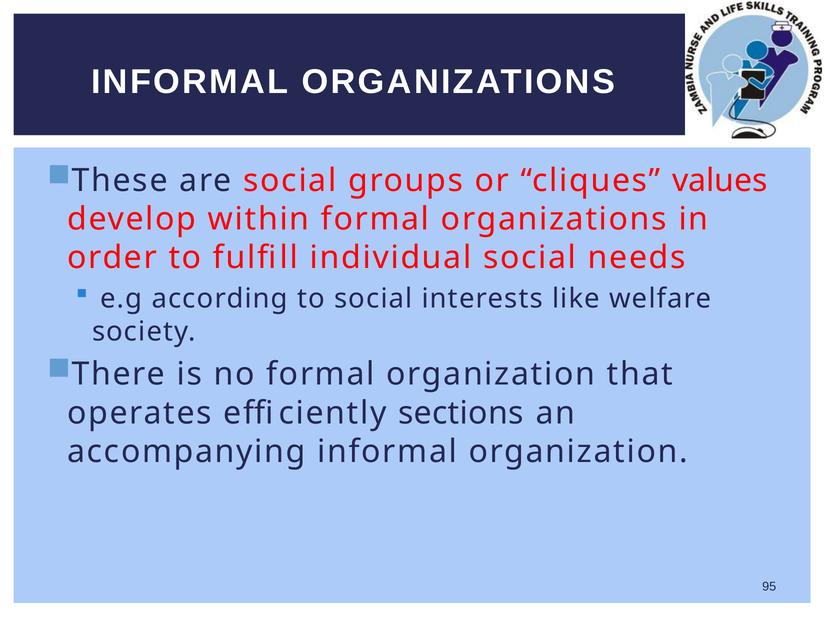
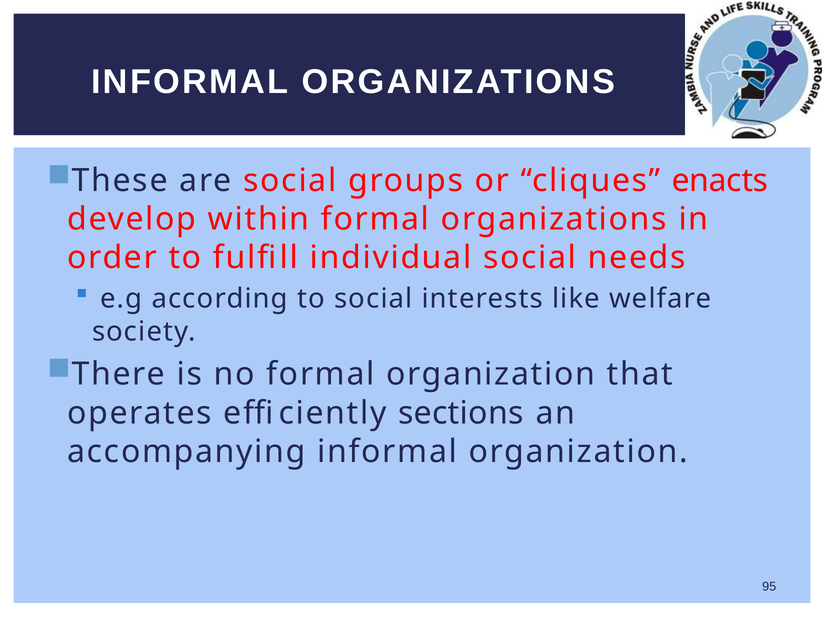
values: values -> enacts (720, 181)
